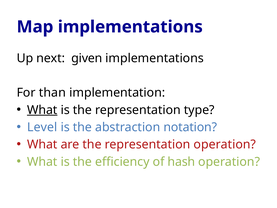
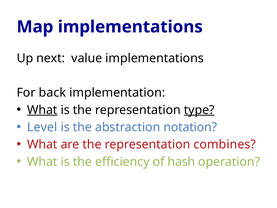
given: given -> value (87, 58)
than: than -> back (52, 93)
type underline: none -> present (199, 110)
representation operation: operation -> combines (225, 144)
